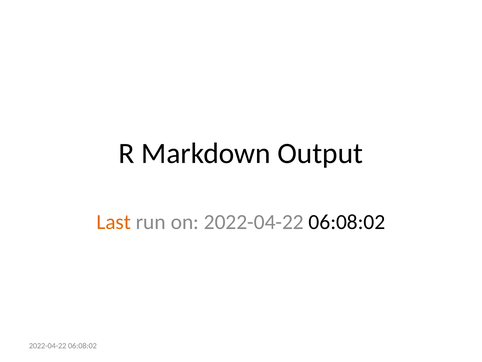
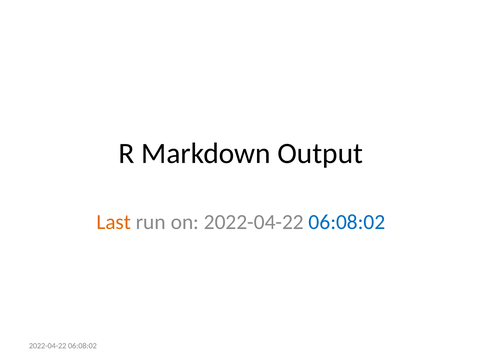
06:08:02 colour: black -> blue (347, 222)
